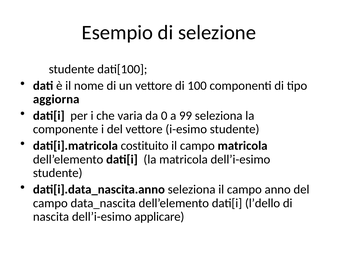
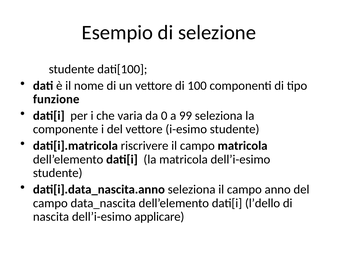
aggiorna: aggiorna -> funzione (56, 99)
costituito: costituito -> riscrivere (145, 146)
